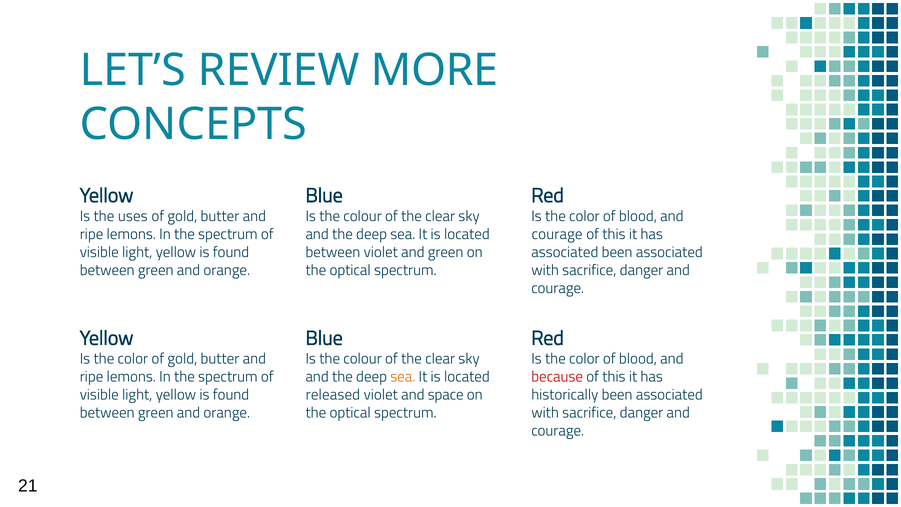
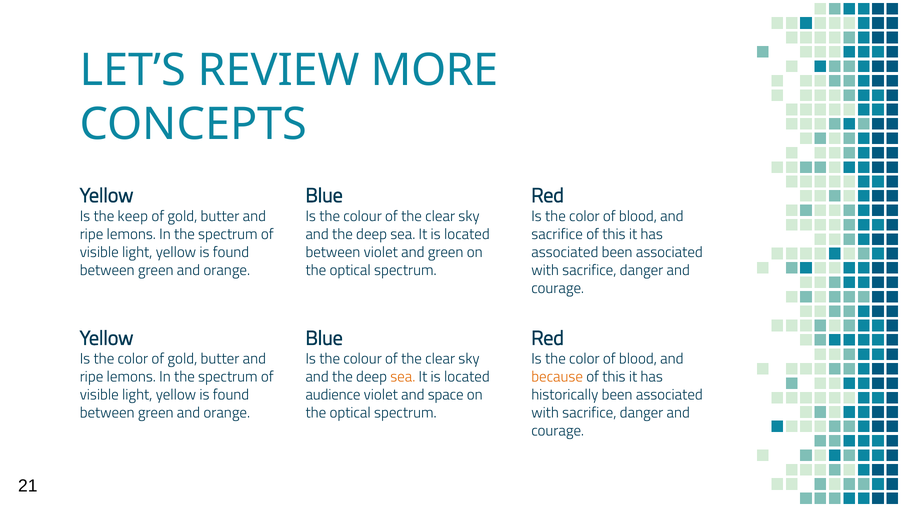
uses: uses -> keep (133, 216)
courage: courage -> sacrifice (557, 234)
because colour: red -> orange (557, 377)
released: released -> audience (333, 395)
